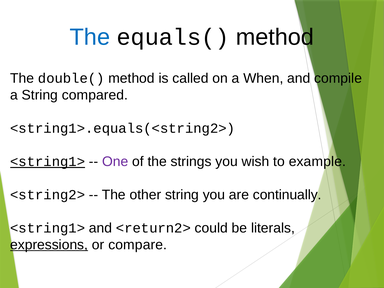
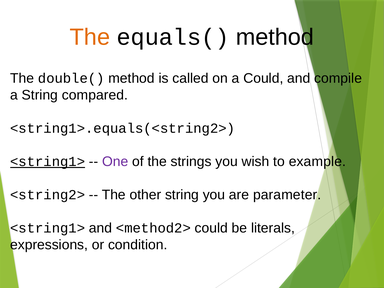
The colour: blue -> orange (90, 37)
a When: When -> Could (263, 78)
continually: continually -> parameter (287, 195)
<return2>: <return2> -> <method2> (153, 228)
expressions underline: present -> none (49, 245)
compare: compare -> condition (138, 245)
